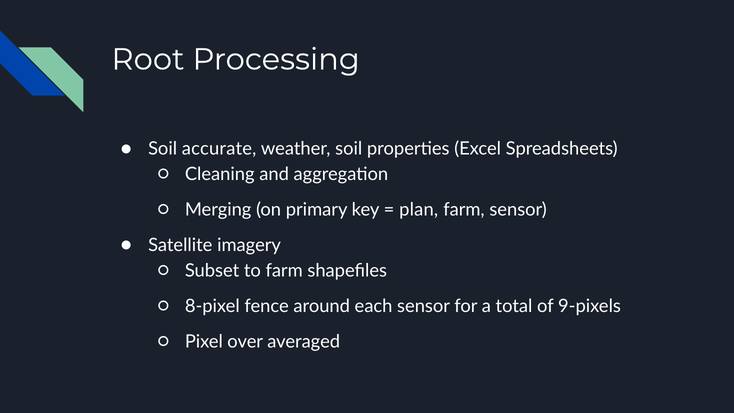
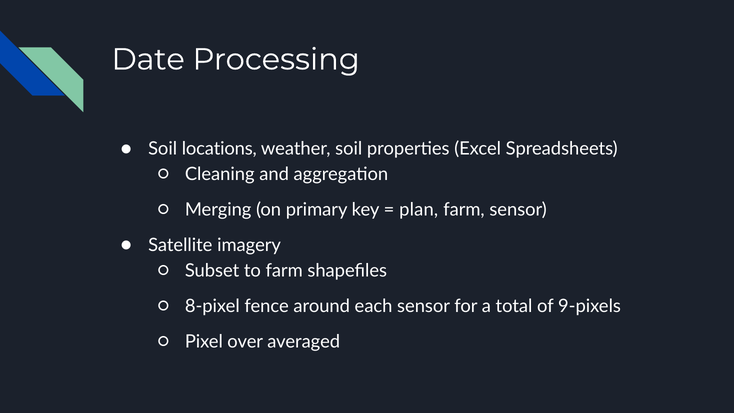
Root: Root -> Date (148, 59)
accurate: accurate -> locations (219, 149)
